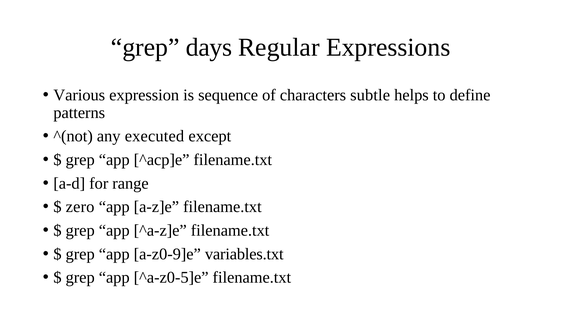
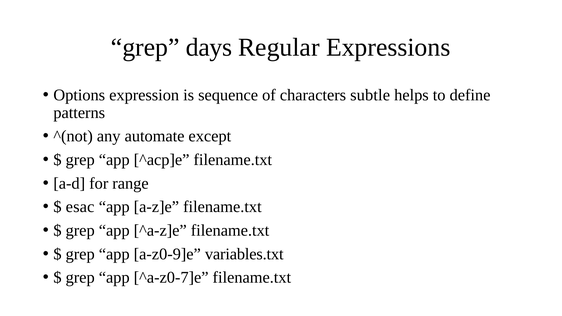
Various: Various -> Options (79, 95)
executed: executed -> automate (155, 136)
zero: zero -> esac (80, 207)
^a-z0-5]e: ^a-z0-5]e -> ^a-z0-7]e (171, 278)
